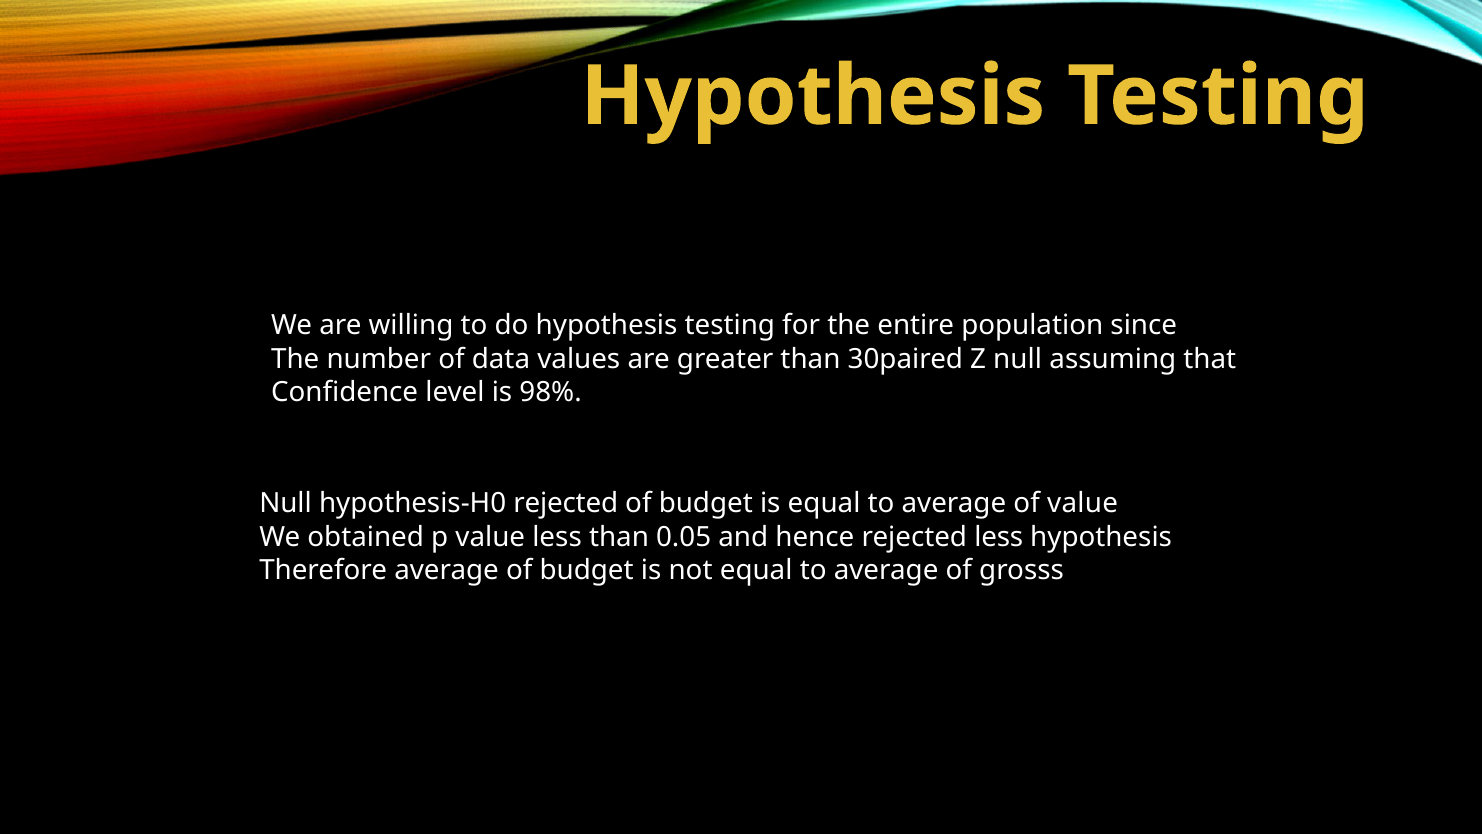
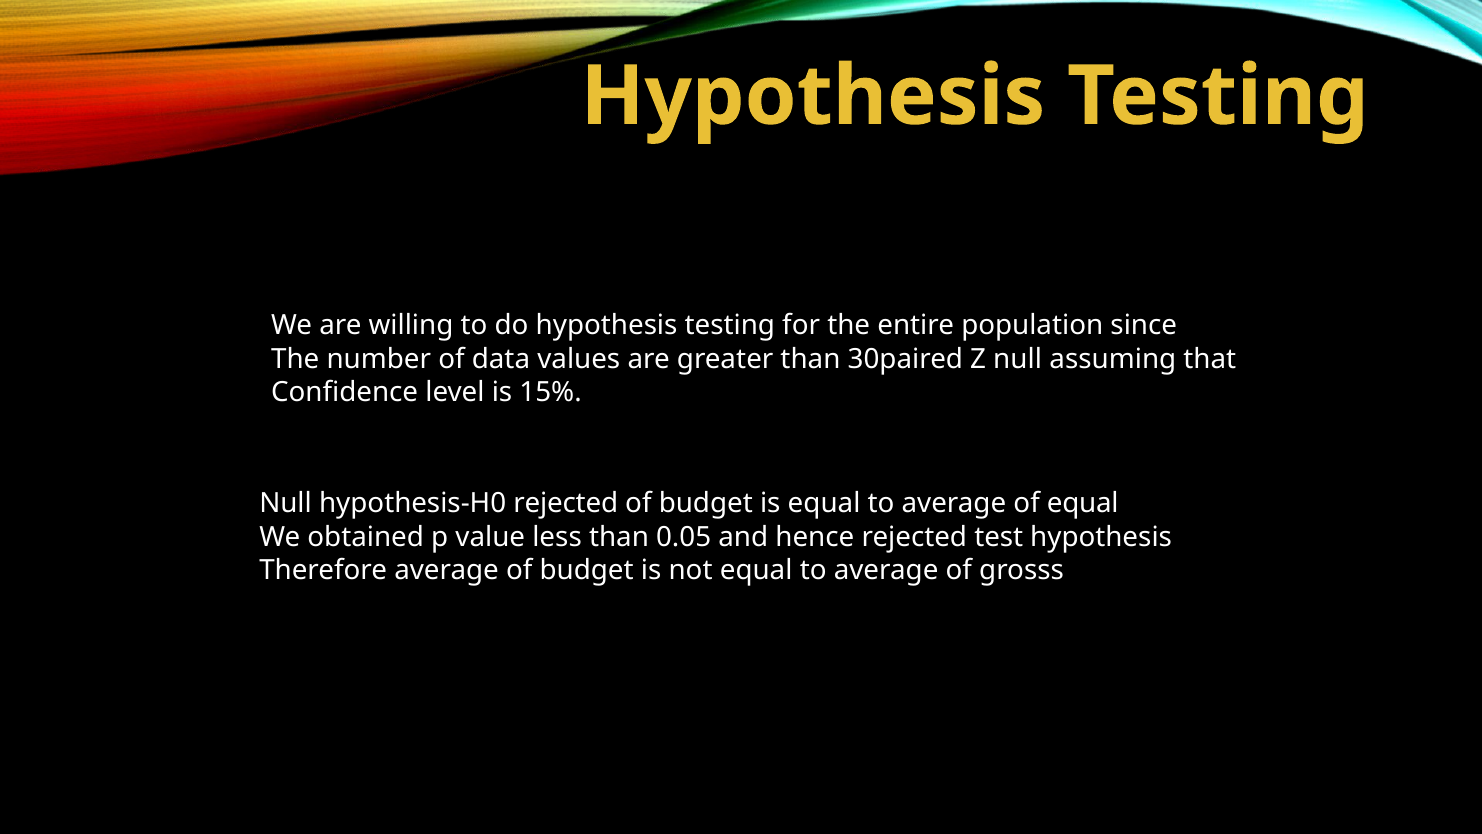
98%: 98% -> 15% (551, 392)
of value: value -> equal (1083, 503)
rejected less: less -> test (999, 537)
